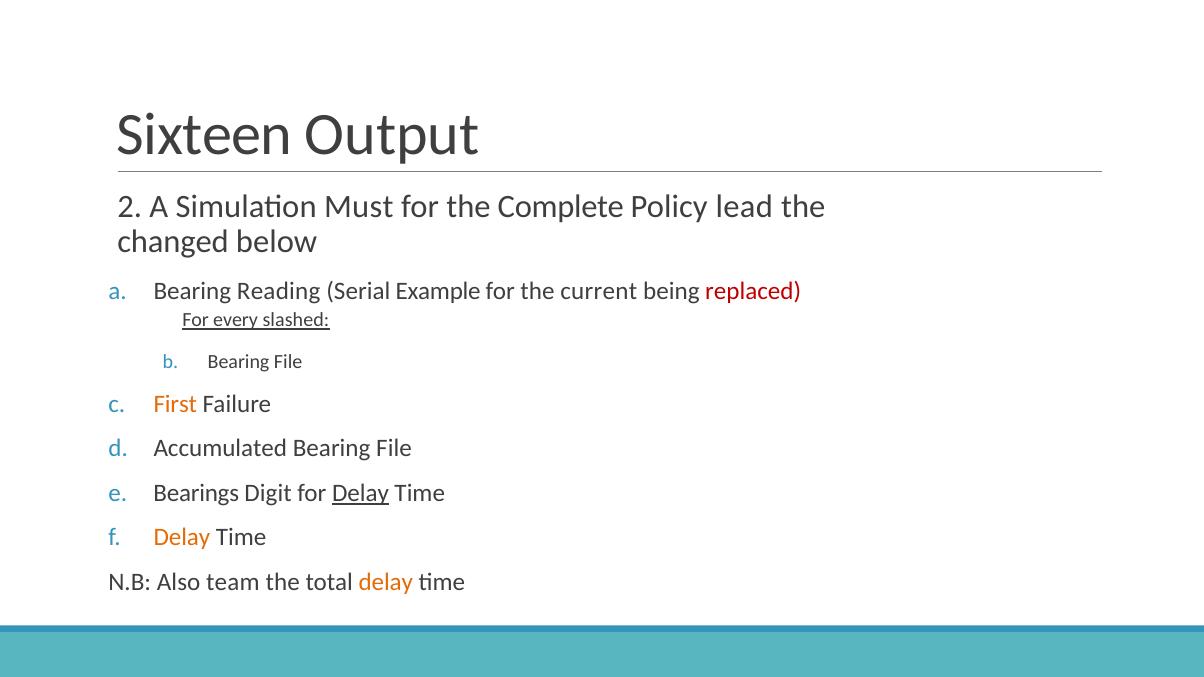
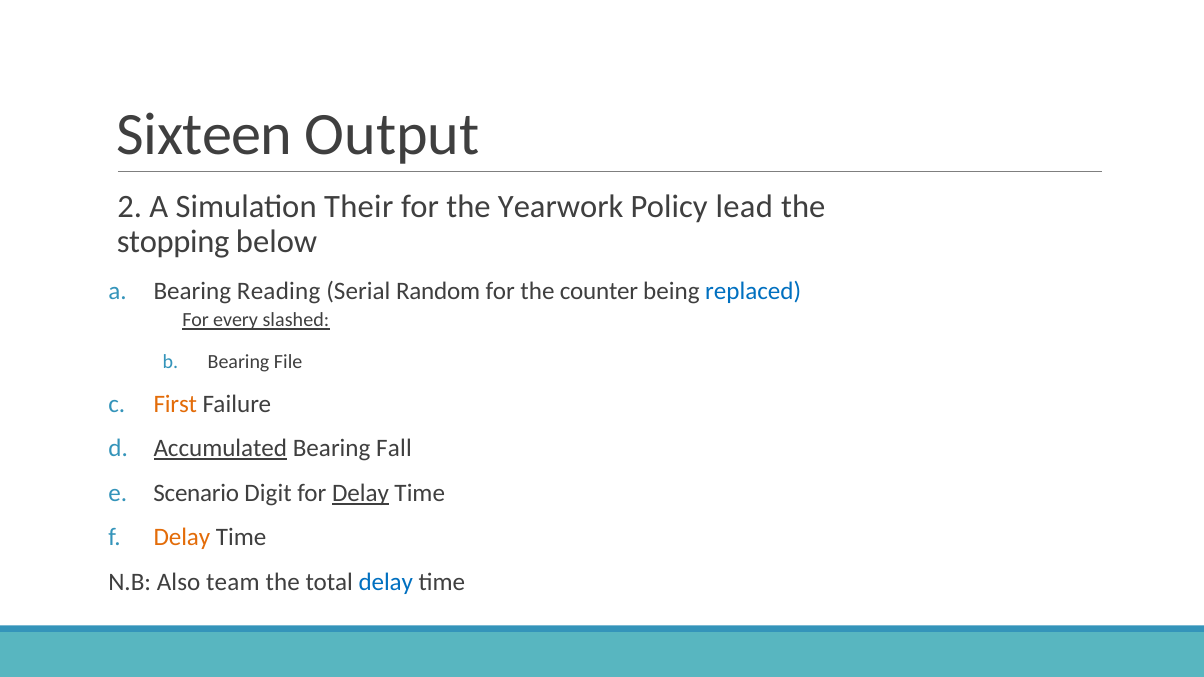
Must: Must -> Their (359, 207)
Complete: Complete -> Yearwork (561, 207)
changed: changed -> stopping (173, 242)
Example: Example -> Random (438, 291)
current: current -> counter (599, 291)
replaced colour: red -> blue (753, 291)
Accumulated underline: none -> present (220, 449)
File: File -> Fall (394, 449)
Bearings: Bearings -> Scenario (196, 493)
delay colour: orange -> blue (386, 583)
